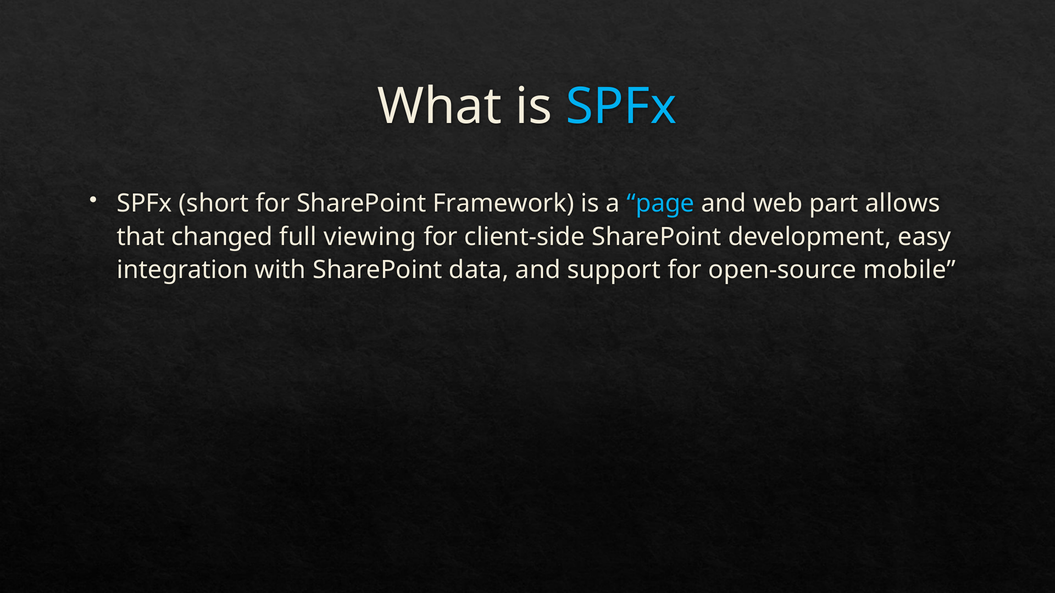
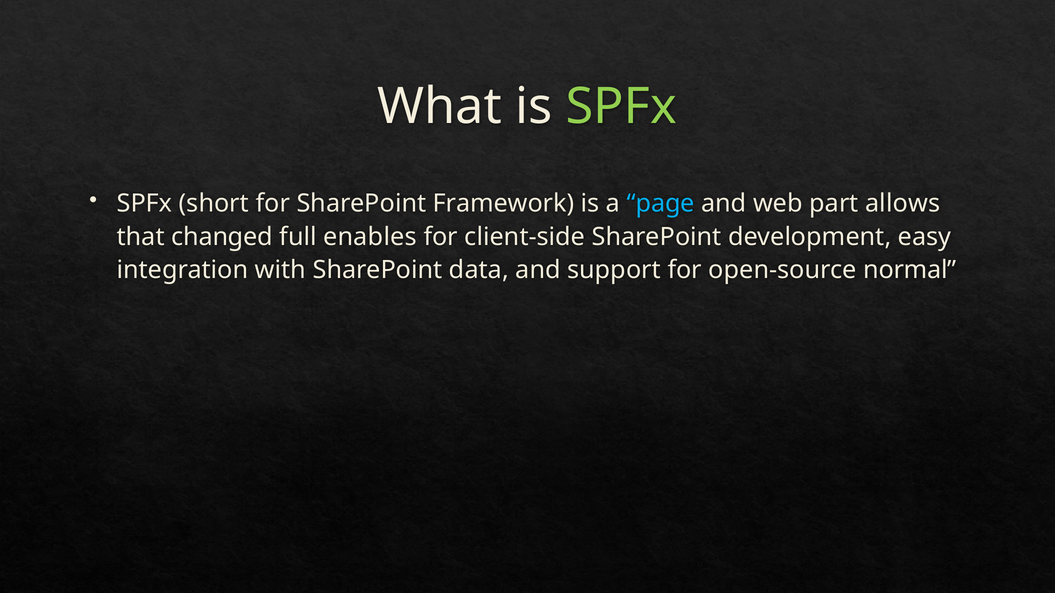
SPFx colour: light blue -> light green (621, 107)
viewing: viewing -> enables (370, 237)
mobile: mobile -> normal (910, 270)
